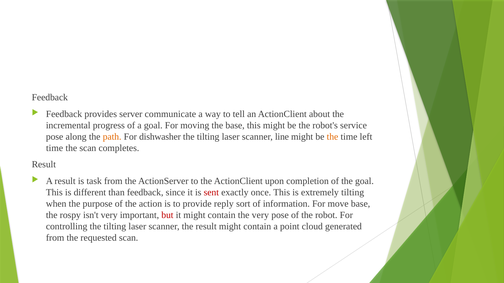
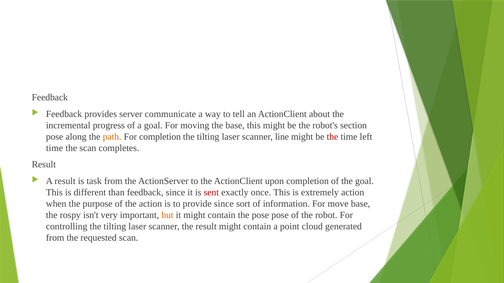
service: service -> section (354, 125)
For dishwasher: dishwasher -> completion (160, 137)
the colour: orange -> red (332, 137)
extremely tilting: tilting -> action (353, 193)
provide reply: reply -> since (224, 204)
but colour: red -> orange (167, 215)
the very: very -> pose (260, 215)
